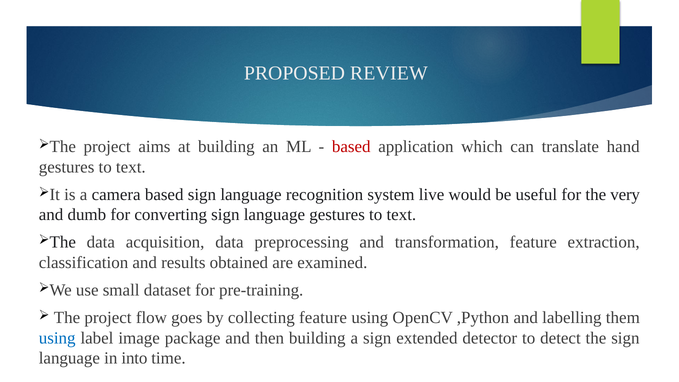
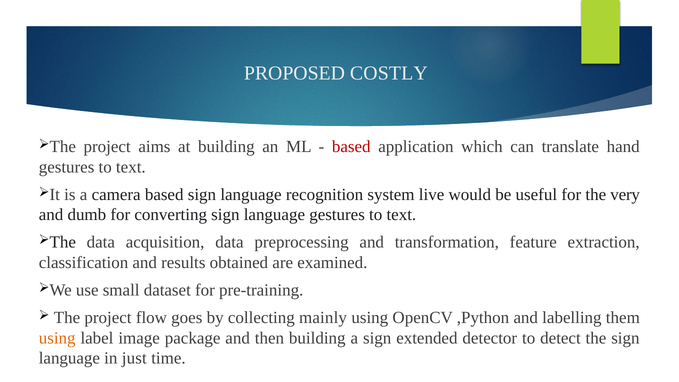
REVIEW: REVIEW -> COSTLY (389, 73)
collecting feature: feature -> mainly (323, 318)
using colour: blue -> orange (57, 338)
into: into -> just (134, 358)
